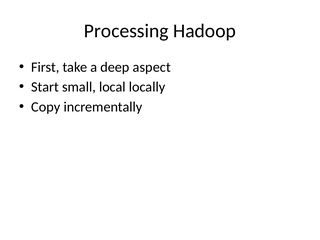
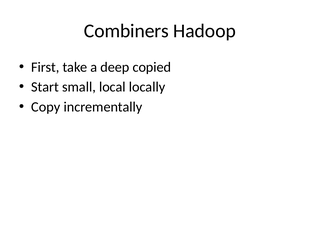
Processing: Processing -> Combiners (126, 31)
aspect: aspect -> copied (152, 67)
